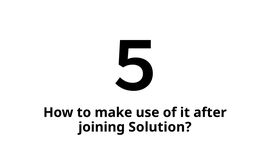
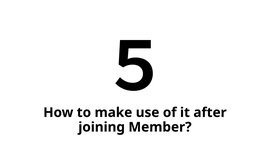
Solution: Solution -> Member (160, 127)
